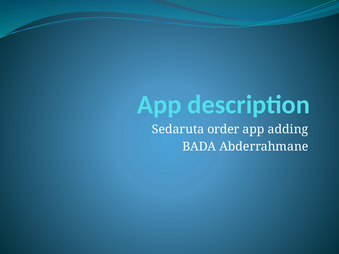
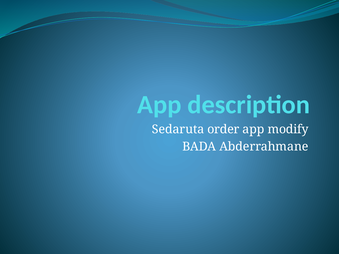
adding: adding -> modify (288, 130)
